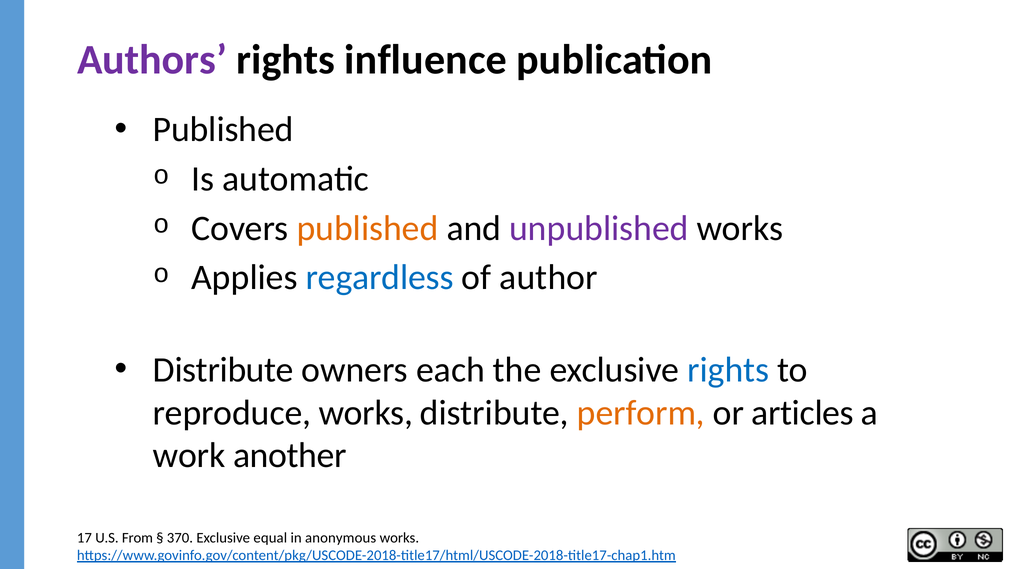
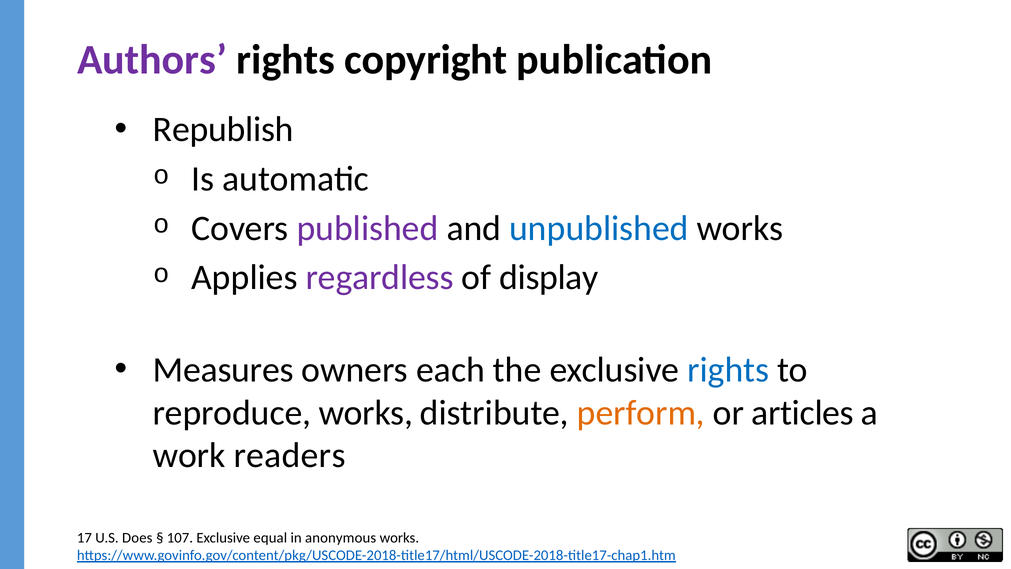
influence: influence -> copyright (426, 60)
Published: Published -> Republish (223, 130)
published colour: orange -> purple (368, 228)
unpublished colour: purple -> blue (599, 228)
regardless colour: blue -> purple (380, 277)
author: author -> display (549, 277)
Distribute: Distribute -> Measures (223, 370)
another: another -> readers (290, 455)
From: From -> Does (137, 537)
370: 370 -> 107 (180, 537)
